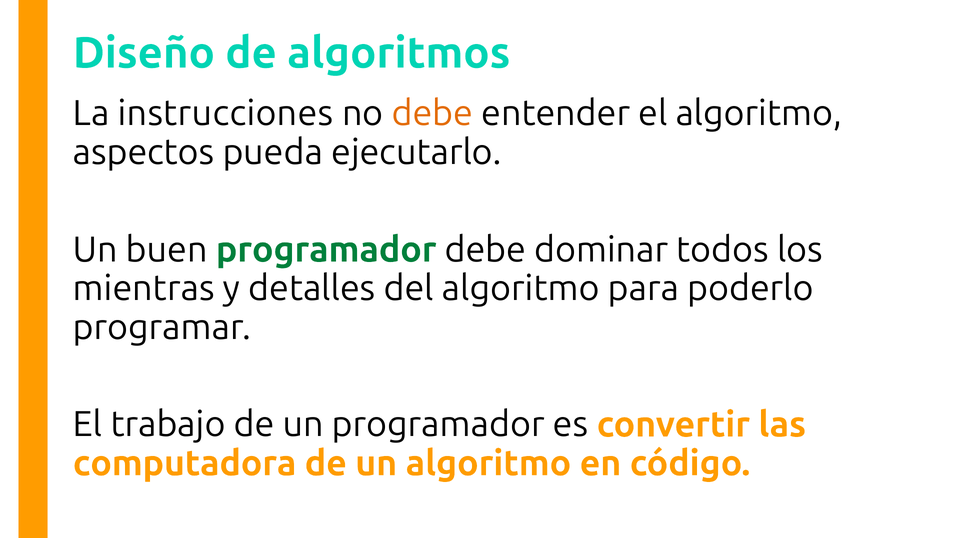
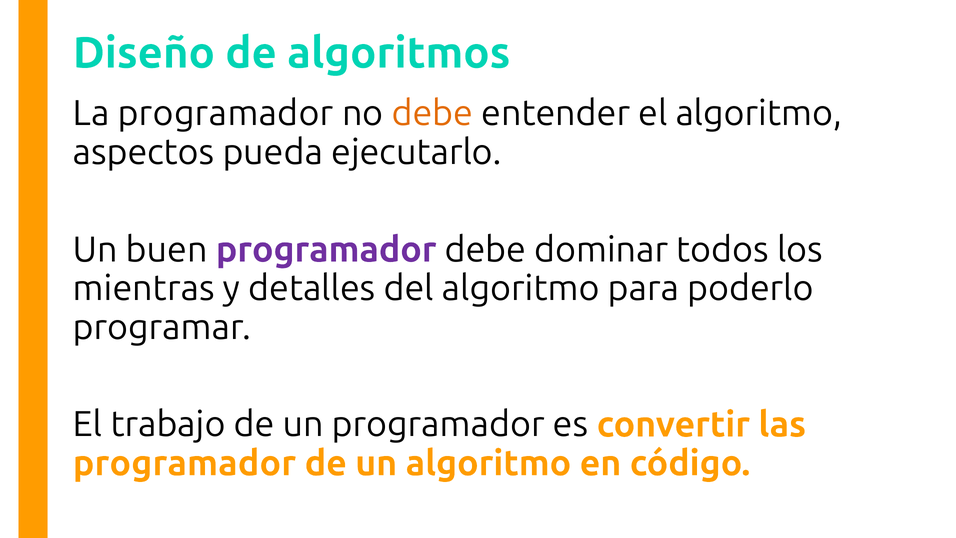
La instrucciones: instrucciones -> programador (226, 114)
programador colour: green -> purple (326, 250)
computadora: computadora -> programador (184, 463)
